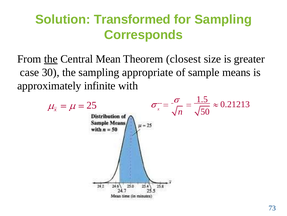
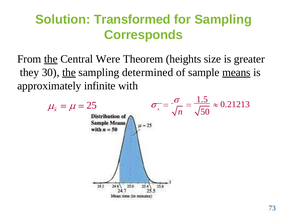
Mean: Mean -> Were (108, 59)
closest: closest -> heights (184, 59)
case: case -> they (30, 72)
the underline: none -> present (69, 72)
appropriate: appropriate -> determined (148, 72)
means underline: none -> present (236, 72)
